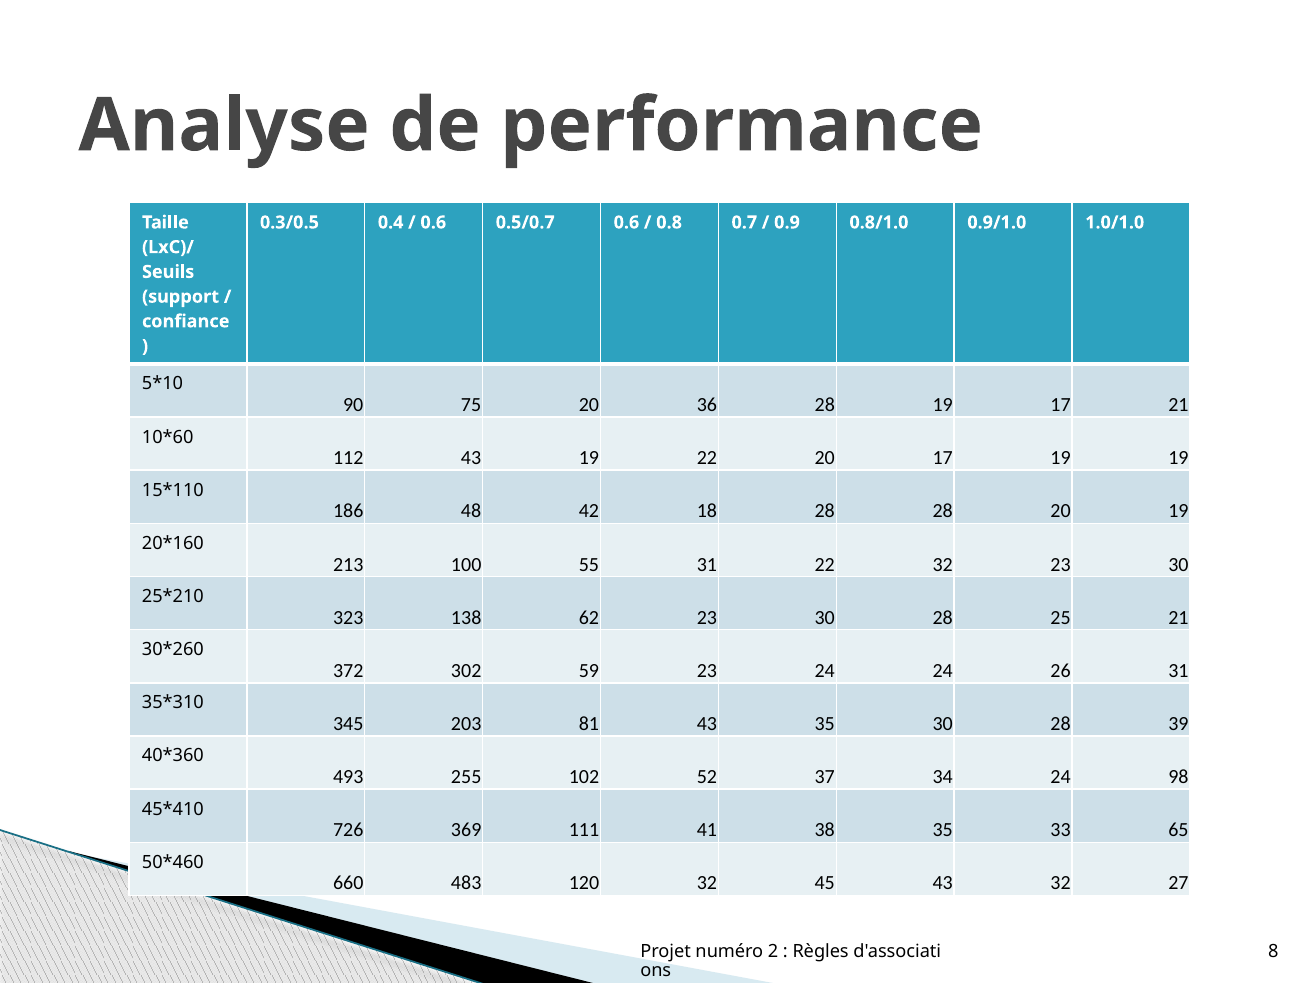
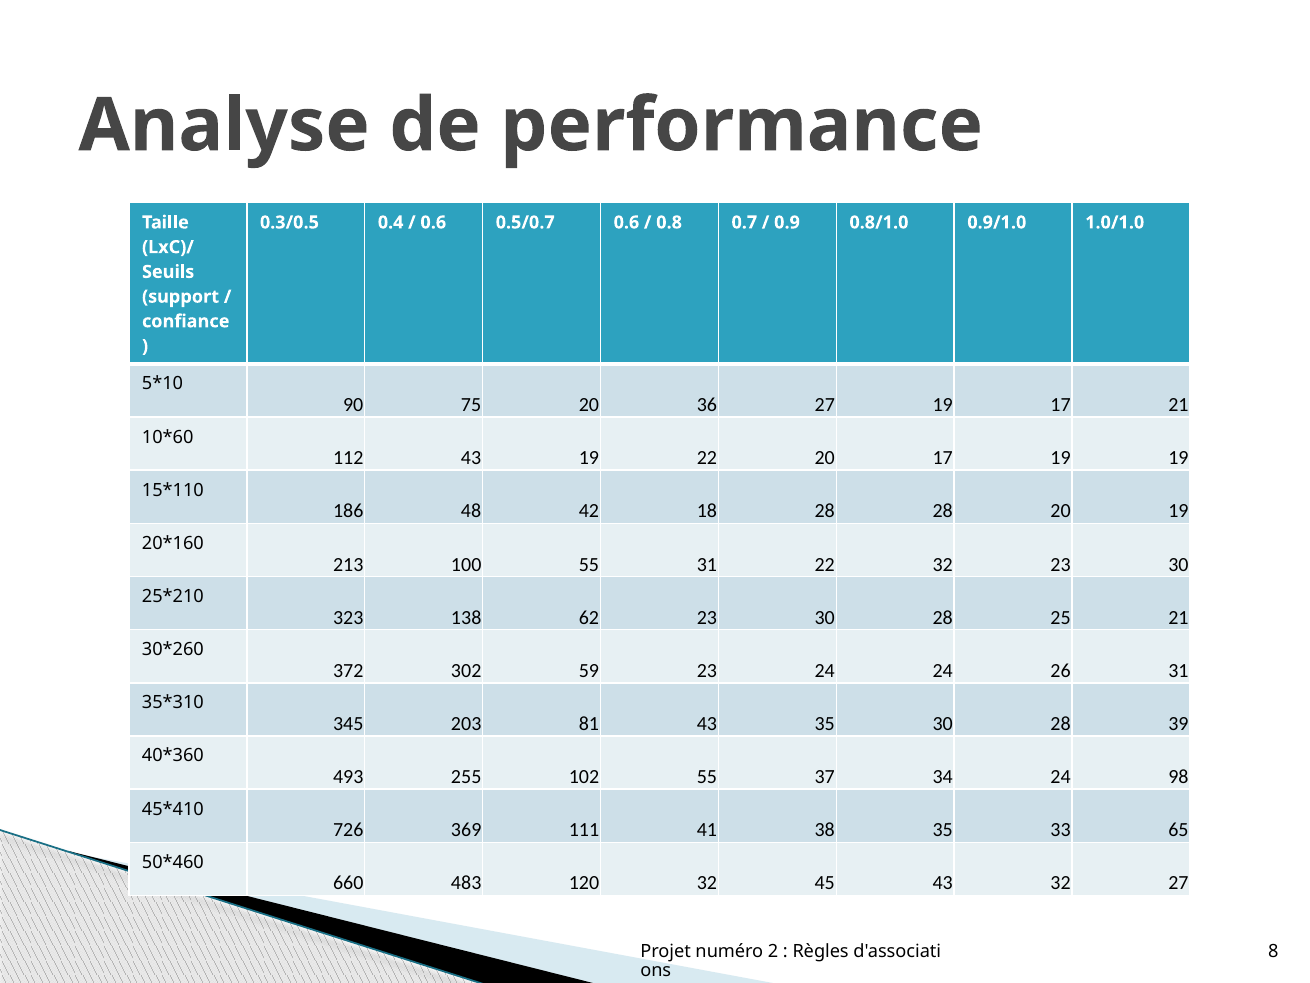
36 28: 28 -> 27 (825, 405)
102 52: 52 -> 55 (707, 777)
